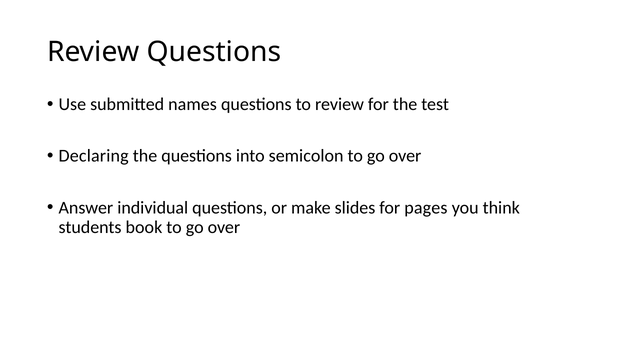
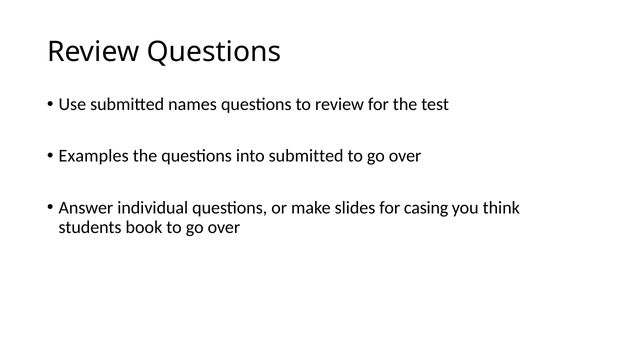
Declaring: Declaring -> Examples (94, 156)
into semicolon: semicolon -> submitted (306, 156)
pages: pages -> casing (426, 208)
